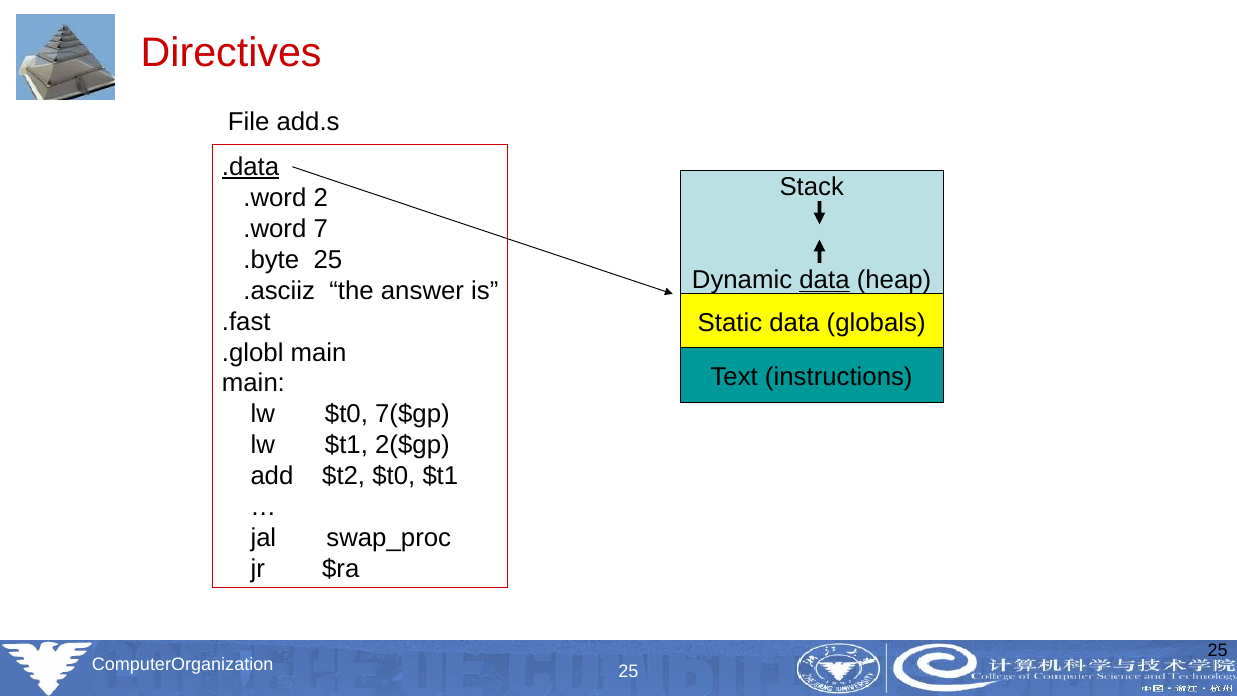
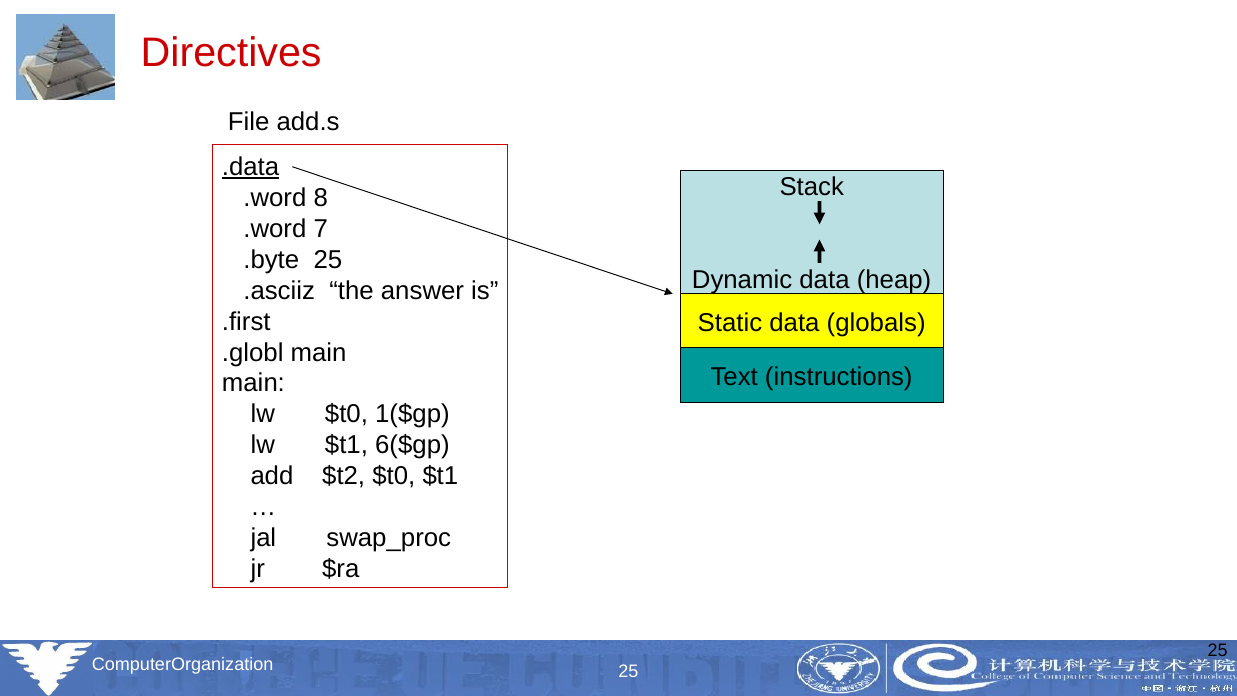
2: 2 -> 8 (321, 198)
data underline: present -> none (824, 280)
.fast: .fast -> .first (246, 321)
7($gp: 7($gp -> 1($gp (412, 414)
2($gp: 2($gp -> 6($gp (412, 445)
